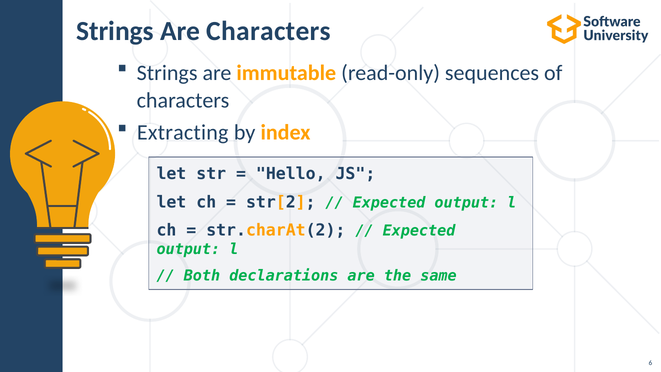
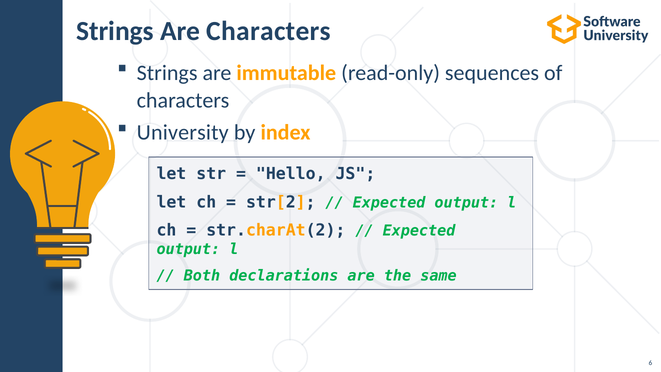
Extracting: Extracting -> University (183, 132)
